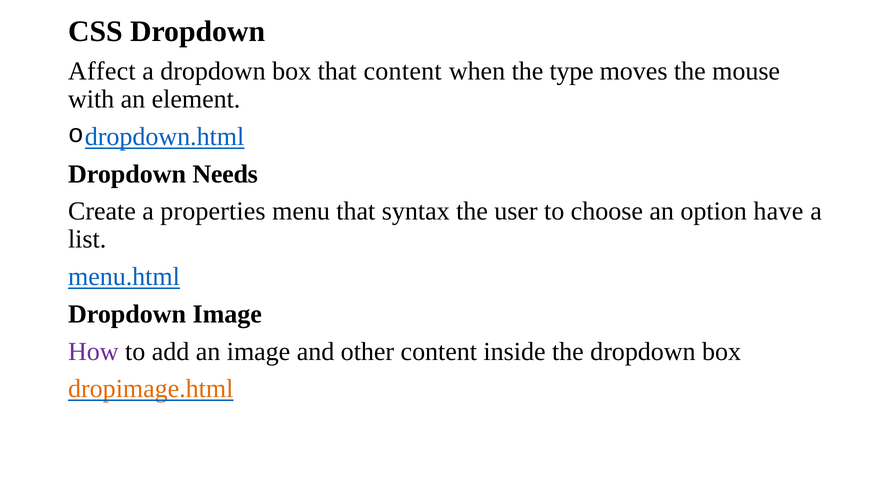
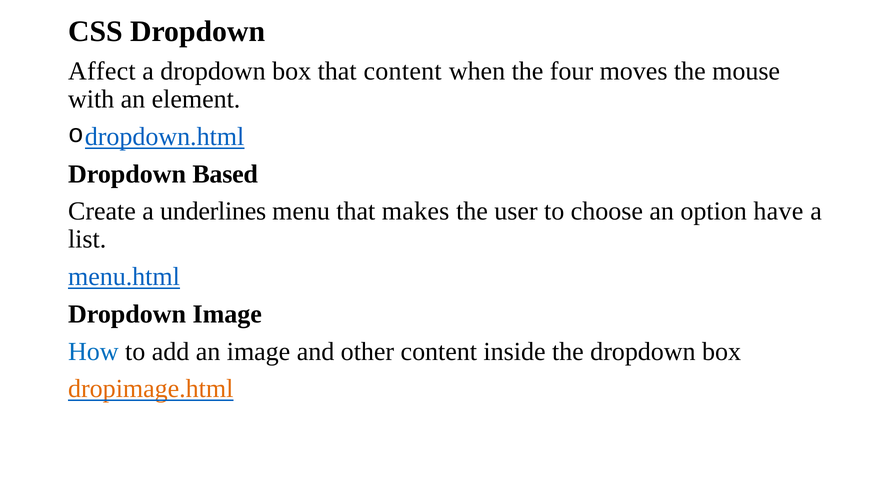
type: type -> four (572, 71)
Needs: Needs -> Based (225, 174)
properties: properties -> underlines (213, 211)
syntax: syntax -> makes (416, 211)
How colour: purple -> blue (93, 352)
